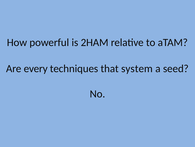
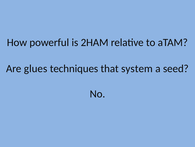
every: every -> glues (36, 68)
